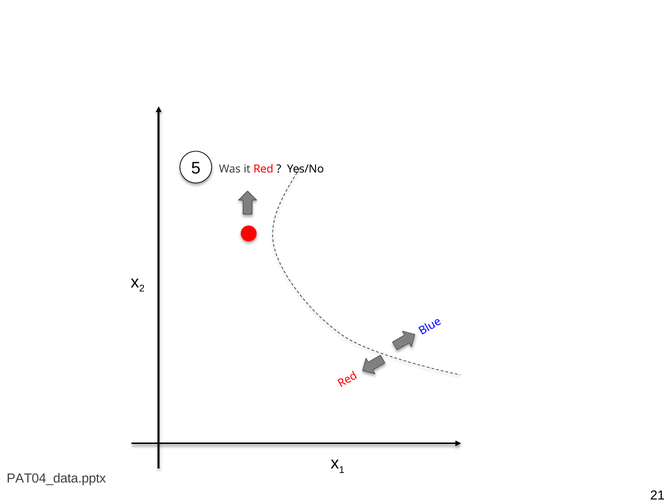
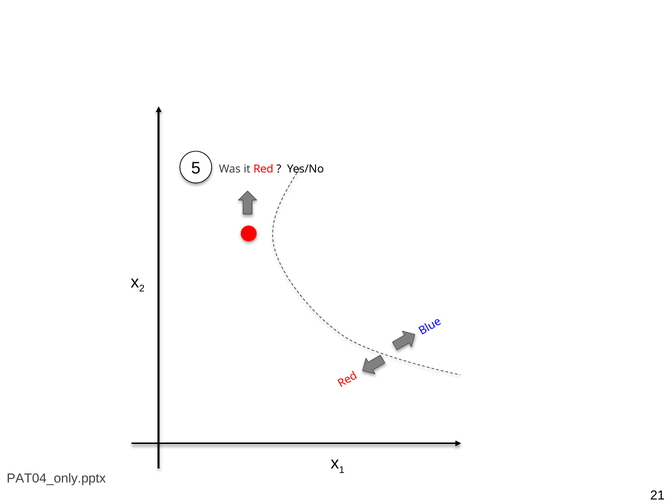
PAT04_data.pptx: PAT04_data.pptx -> PAT04_only.pptx (56, 479)
